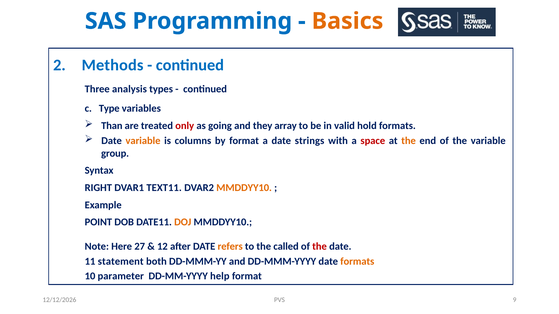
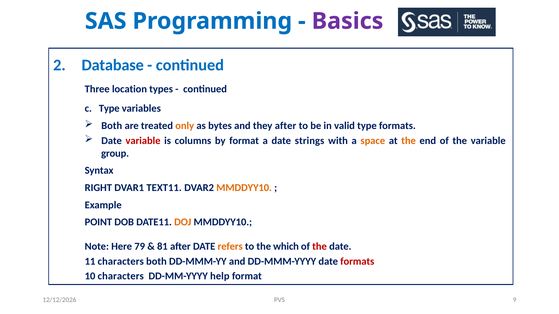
Basics colour: orange -> purple (347, 21)
Methods: Methods -> Database (113, 65)
analysis: analysis -> location (129, 89)
Than: Than -> Both (112, 126)
only colour: red -> orange (185, 126)
going: going -> bytes (220, 126)
they array: array -> after (286, 126)
valid hold: hold -> type (367, 126)
variable colour: orange -> red (143, 141)
space colour: red -> orange (373, 141)
27: 27 -> 79 (140, 247)
12: 12 -> 81 (162, 247)
called: called -> which (286, 247)
11 statement: statement -> characters (121, 262)
formats colour: orange -> red (357, 262)
10 parameter: parameter -> characters (121, 277)
